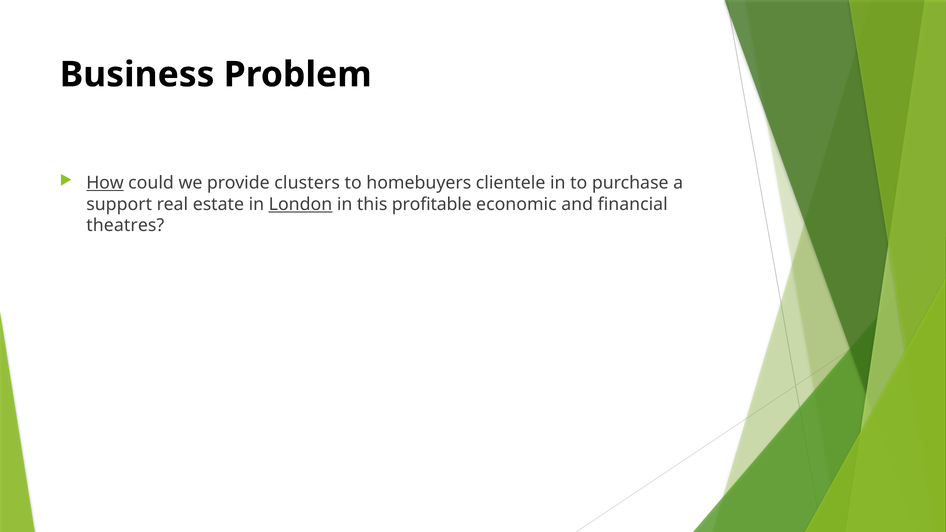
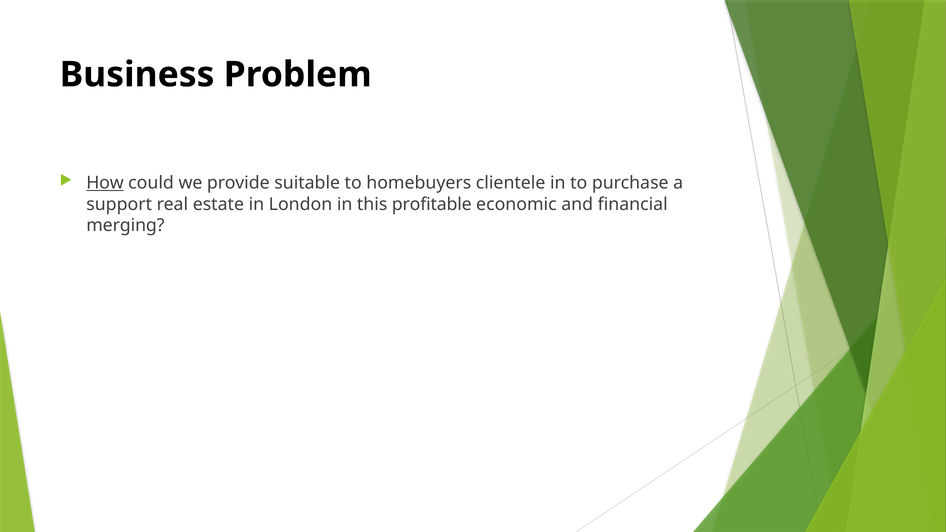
clusters: clusters -> suitable (307, 183)
London underline: present -> none (300, 204)
theatres: theatres -> merging (125, 226)
